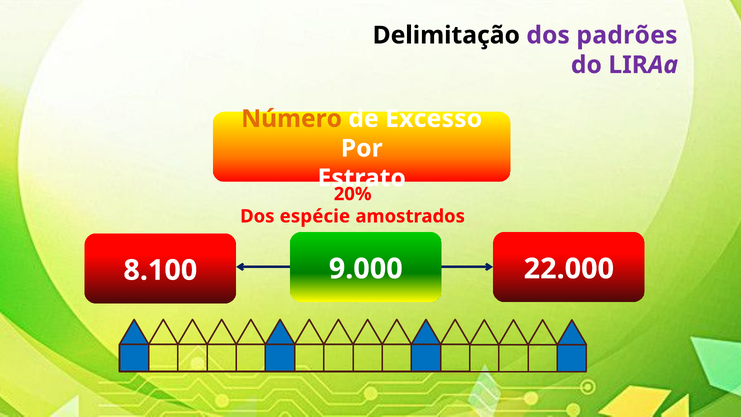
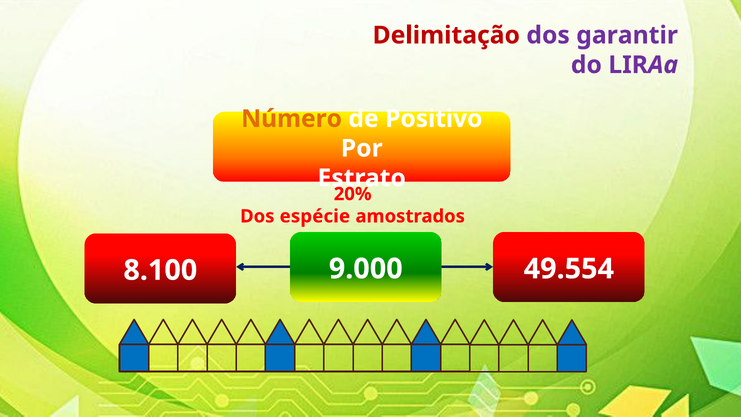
Delimitação colour: black -> red (446, 35)
padrões: padrões -> garantir (627, 35)
Excesso: Excesso -> Positivo (434, 119)
22.000: 22.000 -> 49.554 (569, 269)
